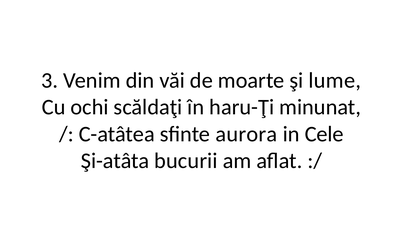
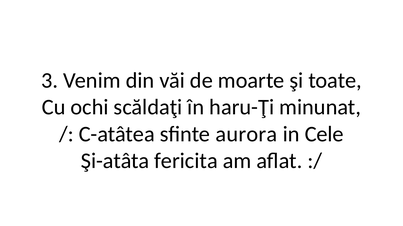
lume: lume -> toate (335, 81)
bucurii: bucurii -> fericita (186, 161)
